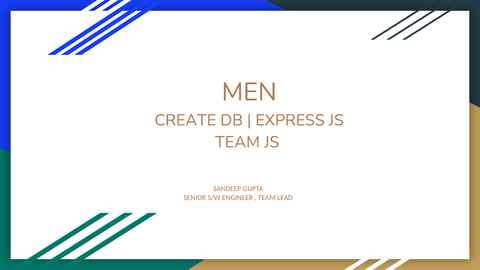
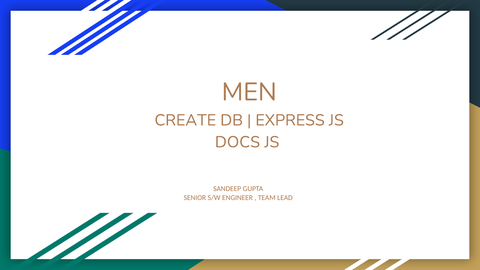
TEAM: TEAM -> DOCS (237, 142)
